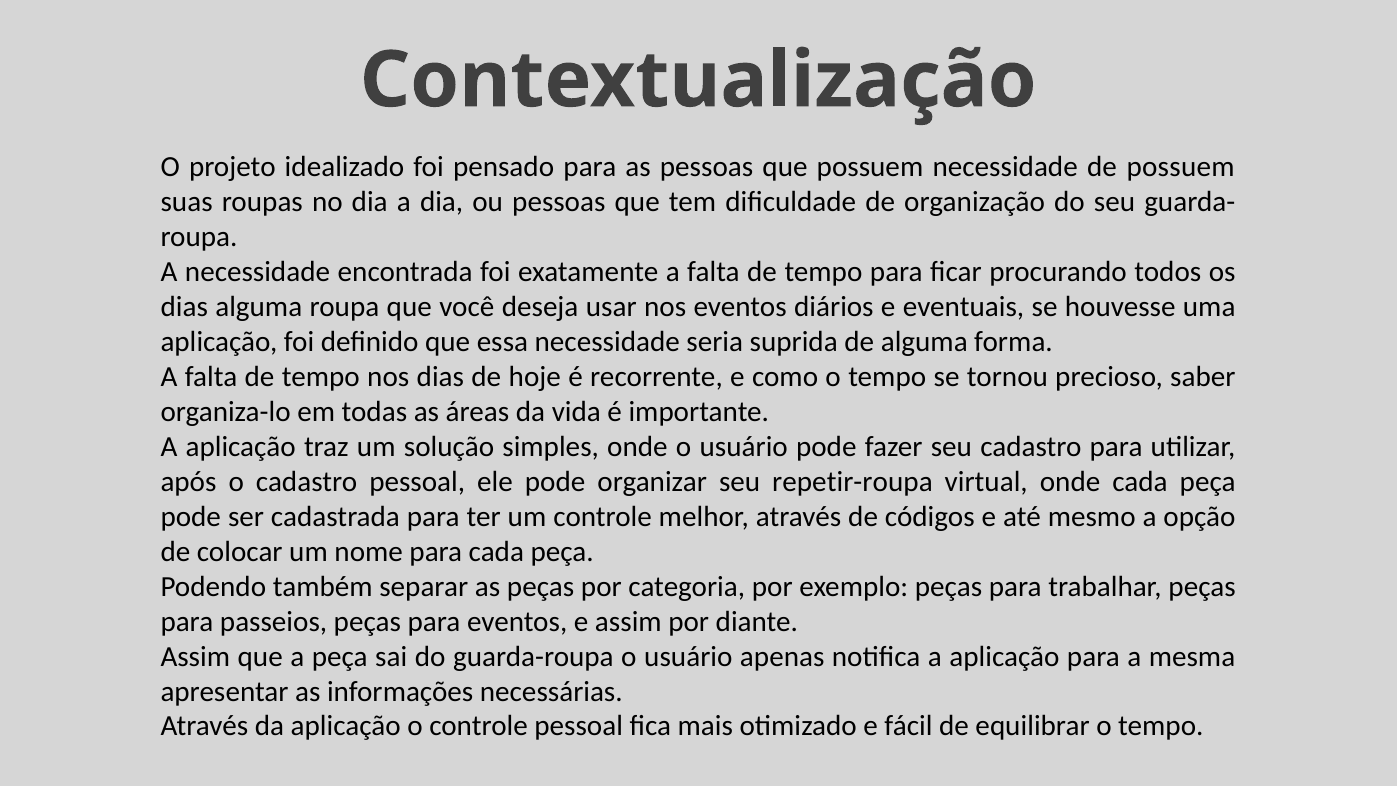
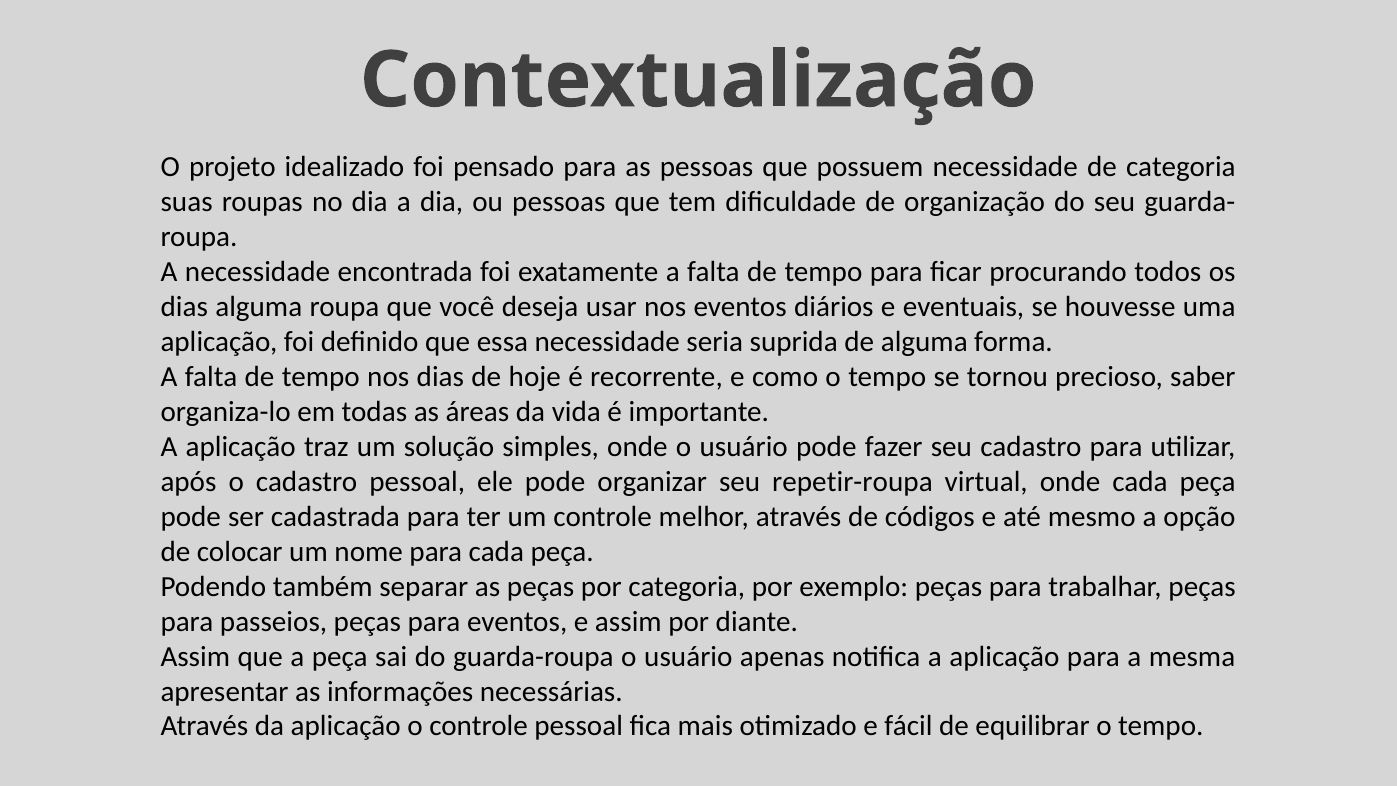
de possuem: possuem -> categoria (1181, 167)
